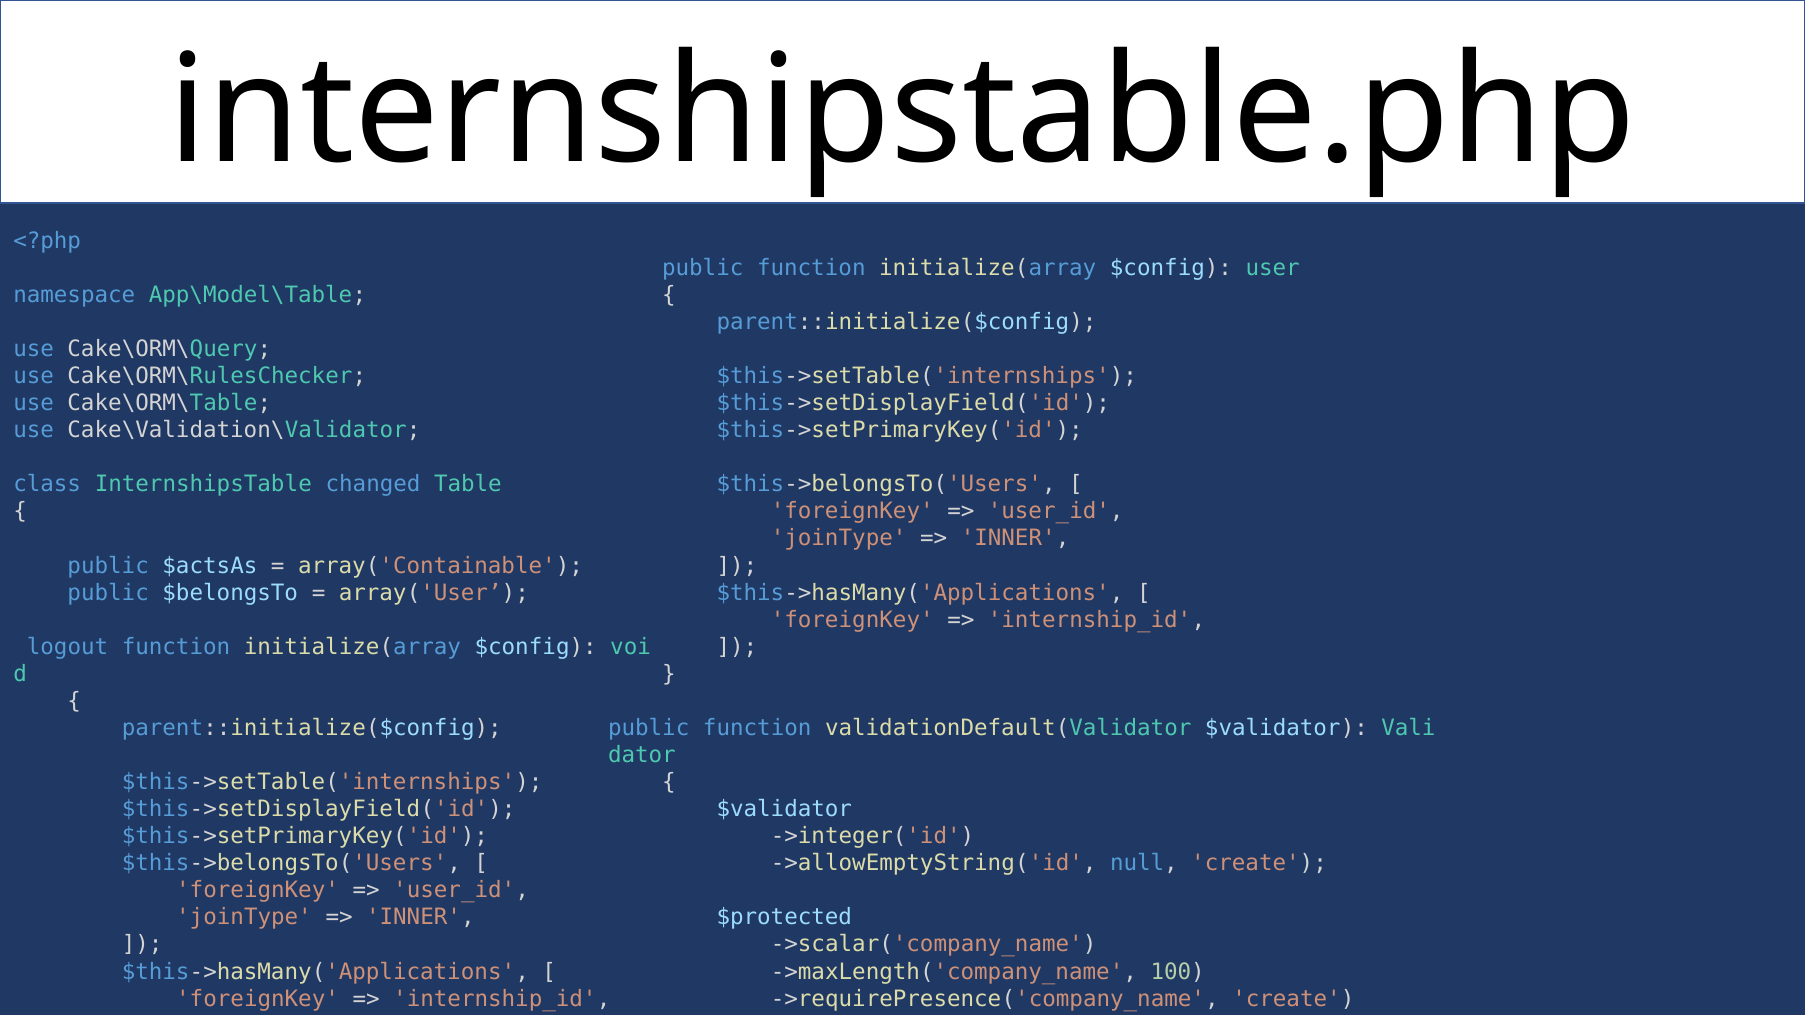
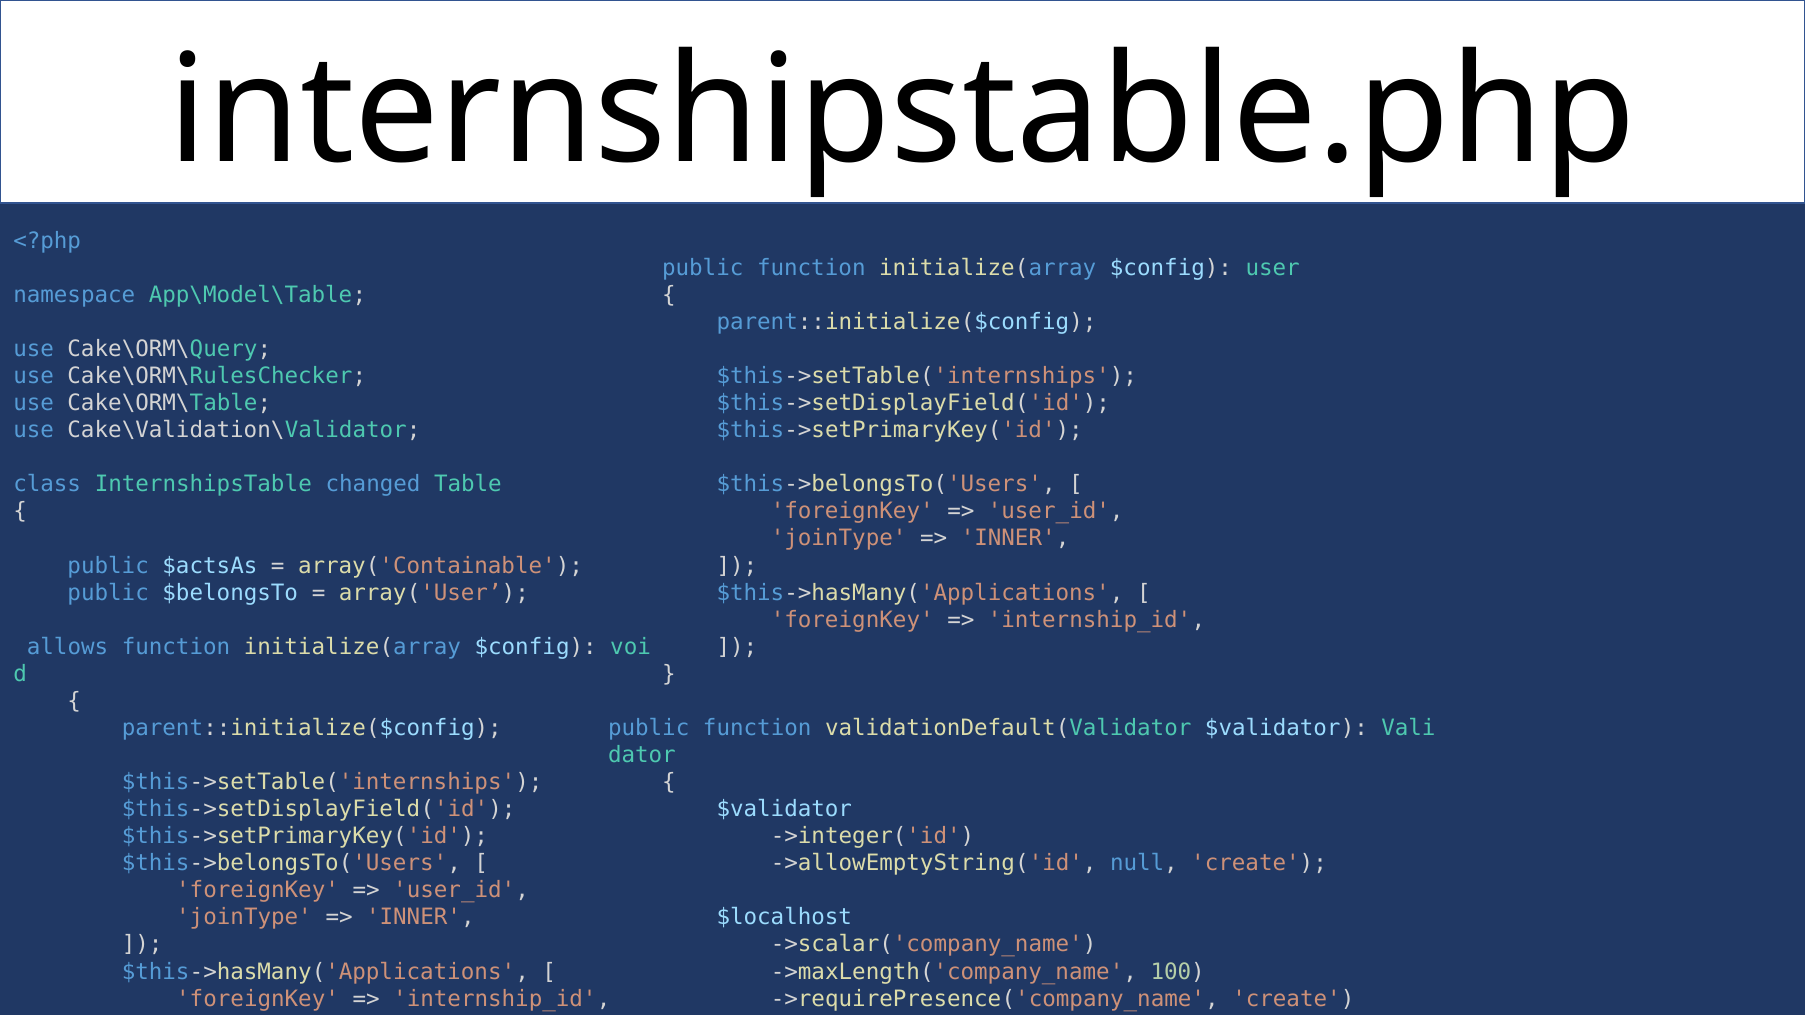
logout: logout -> allows (68, 647)
$protected: $protected -> $localhost (784, 918)
